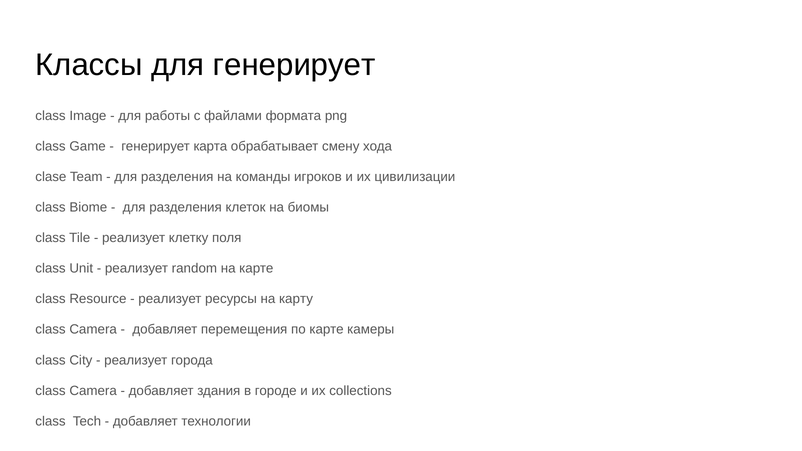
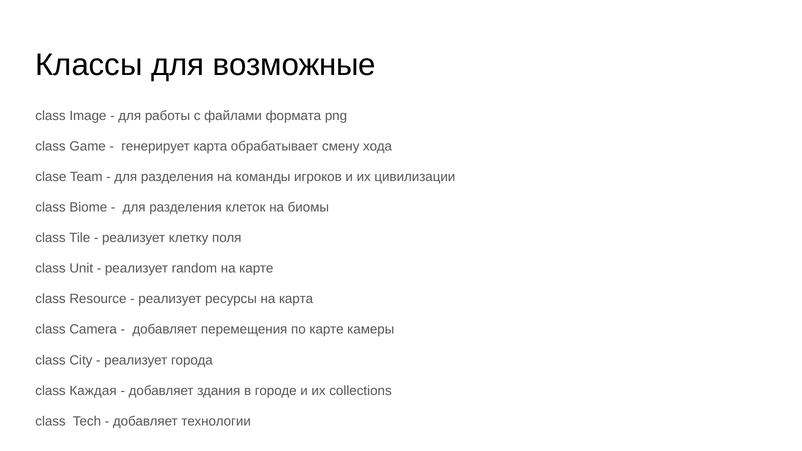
для генерирует: генерирует -> возможные (294, 65)
на карту: карту -> карта (296, 299)
Camera: Camera -> Каждая (93, 391)
